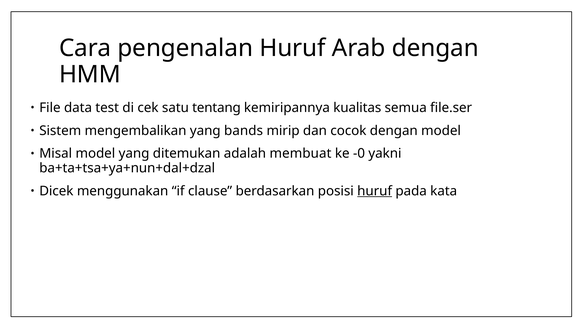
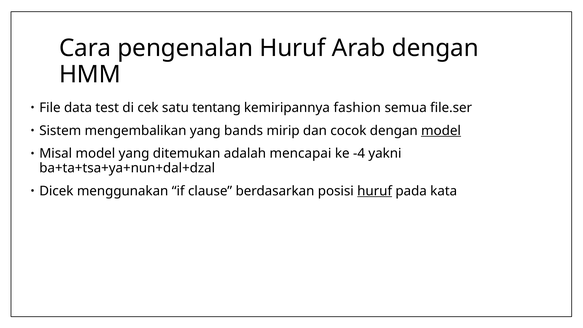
kualitas: kualitas -> fashion (357, 108)
model underline: none -> present (441, 131)
membuat: membuat -> mencapai (300, 154)
-0: -0 -> -4 (359, 154)
